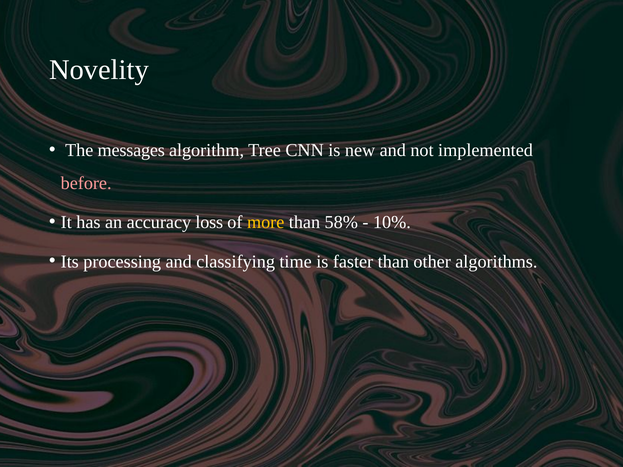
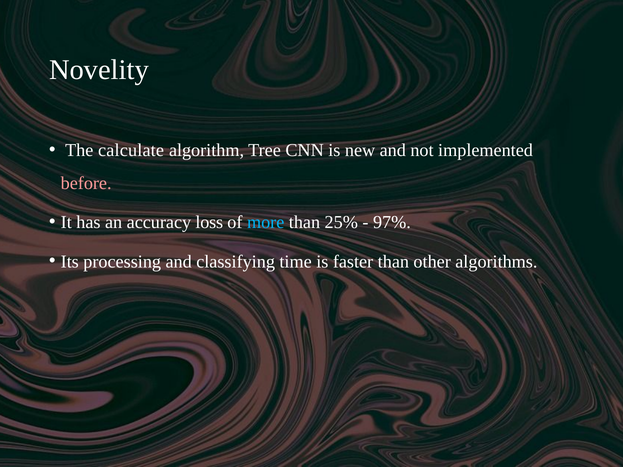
messages: messages -> calculate (131, 151)
more colour: yellow -> light blue (266, 222)
58%: 58% -> 25% (341, 222)
10%: 10% -> 97% (392, 222)
